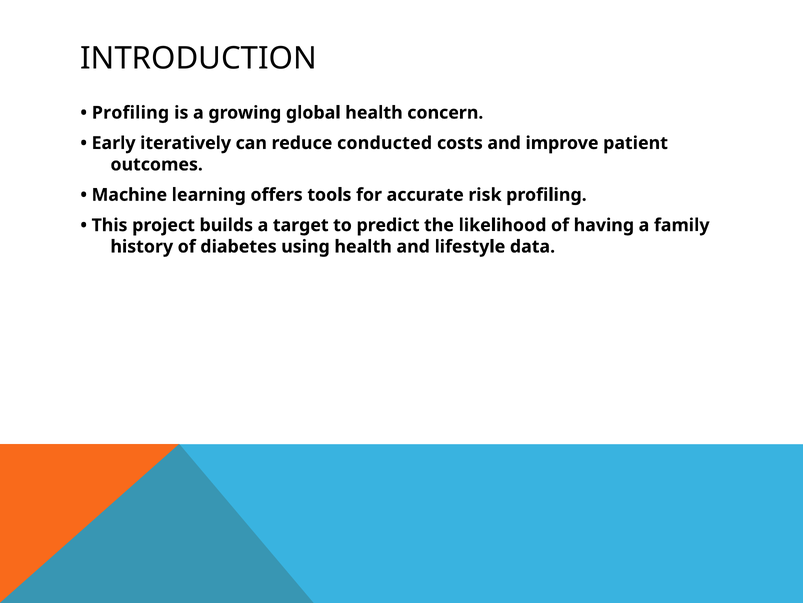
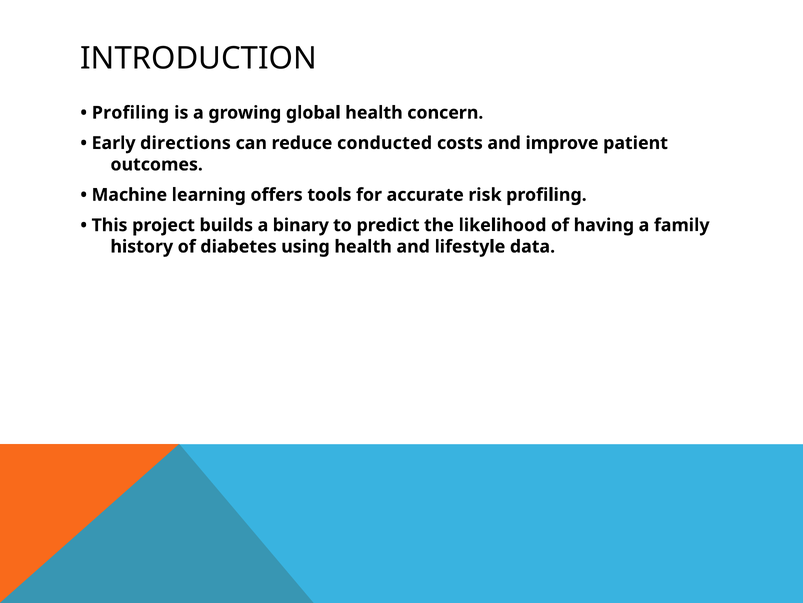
iteratively: iteratively -> directions (185, 143)
target: target -> binary (301, 225)
